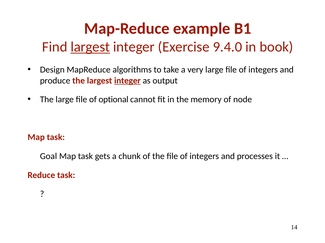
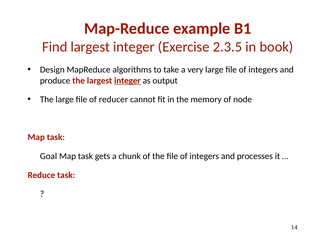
largest underline: present -> none (90, 47)
9.4.0: 9.4.0 -> 2.3.5 (227, 47)
optional: optional -> reducer (113, 100)
